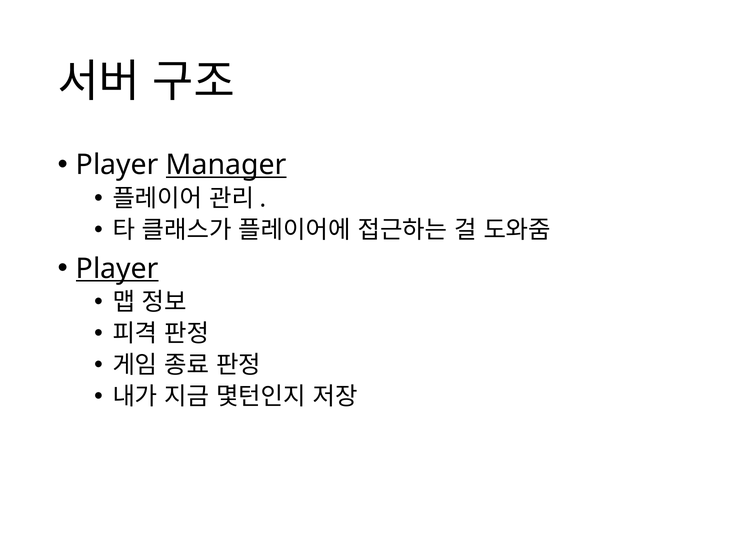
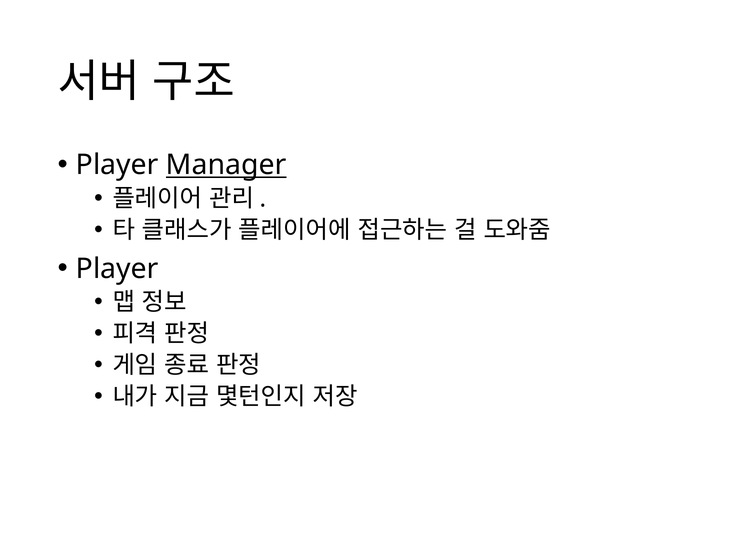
Player underline: present -> none (117, 269)
